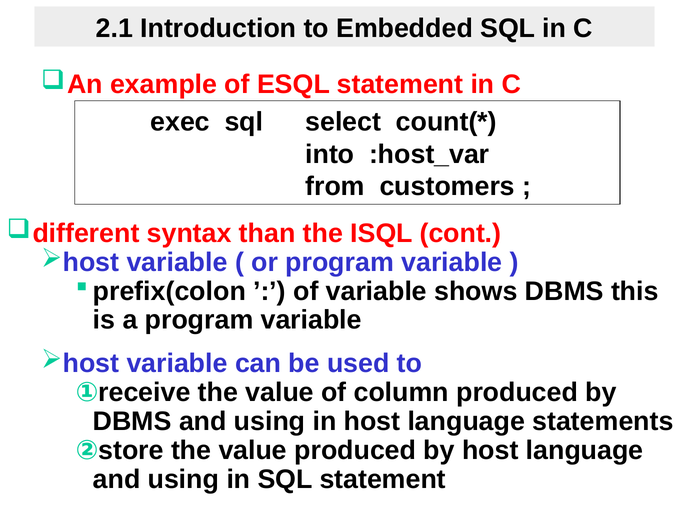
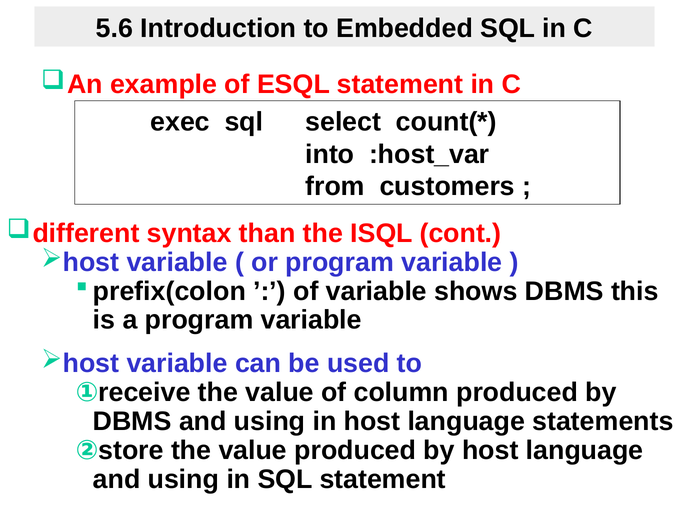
2.1: 2.1 -> 5.6 (114, 28)
